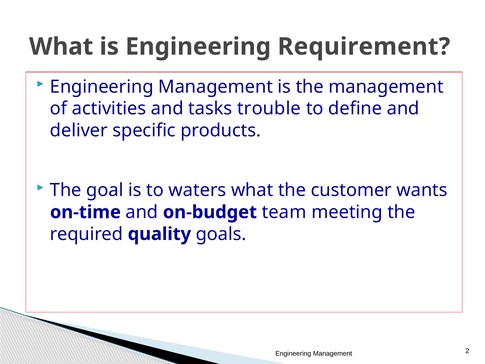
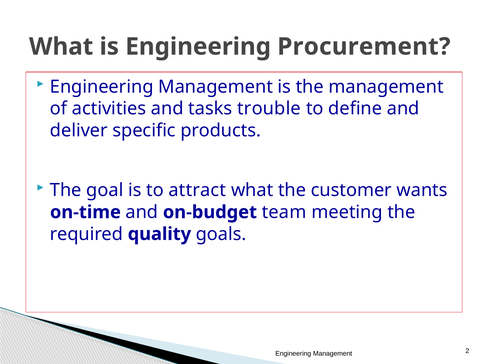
Requirement: Requirement -> Procurement (364, 47)
waters: waters -> attract (197, 190)
